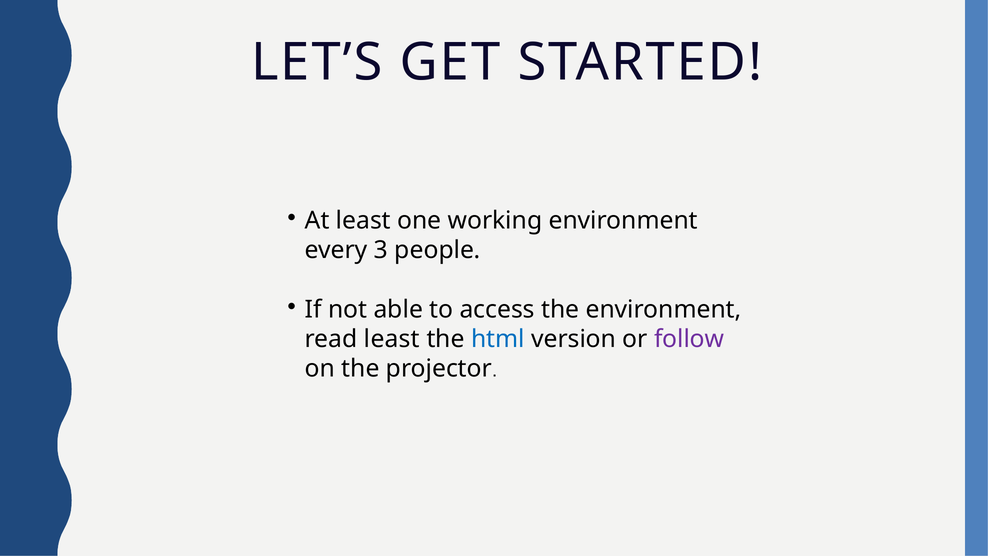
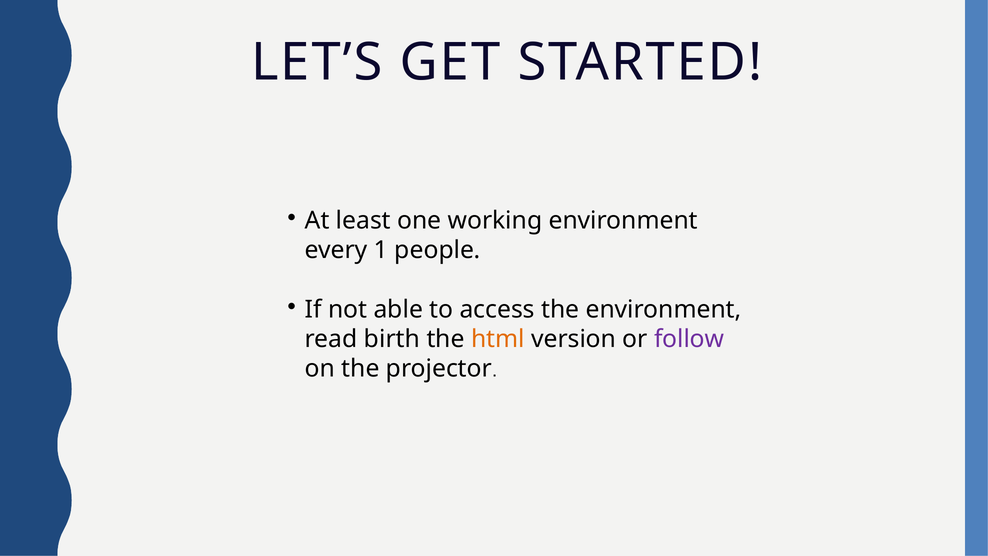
3: 3 -> 1 (381, 250)
read least: least -> birth (392, 339)
html colour: blue -> orange (498, 339)
